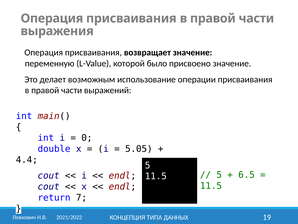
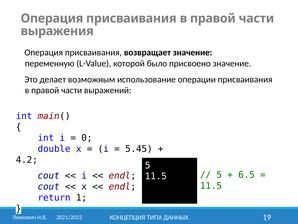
5.05: 5.05 -> 5.45 (139, 149)
4.4: 4.4 -> 4.2 (27, 159)
7: 7 -> 1 (81, 197)
